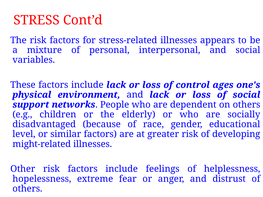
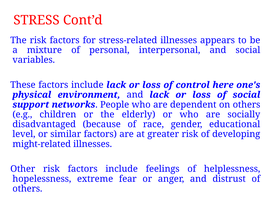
ages: ages -> here (223, 85)
